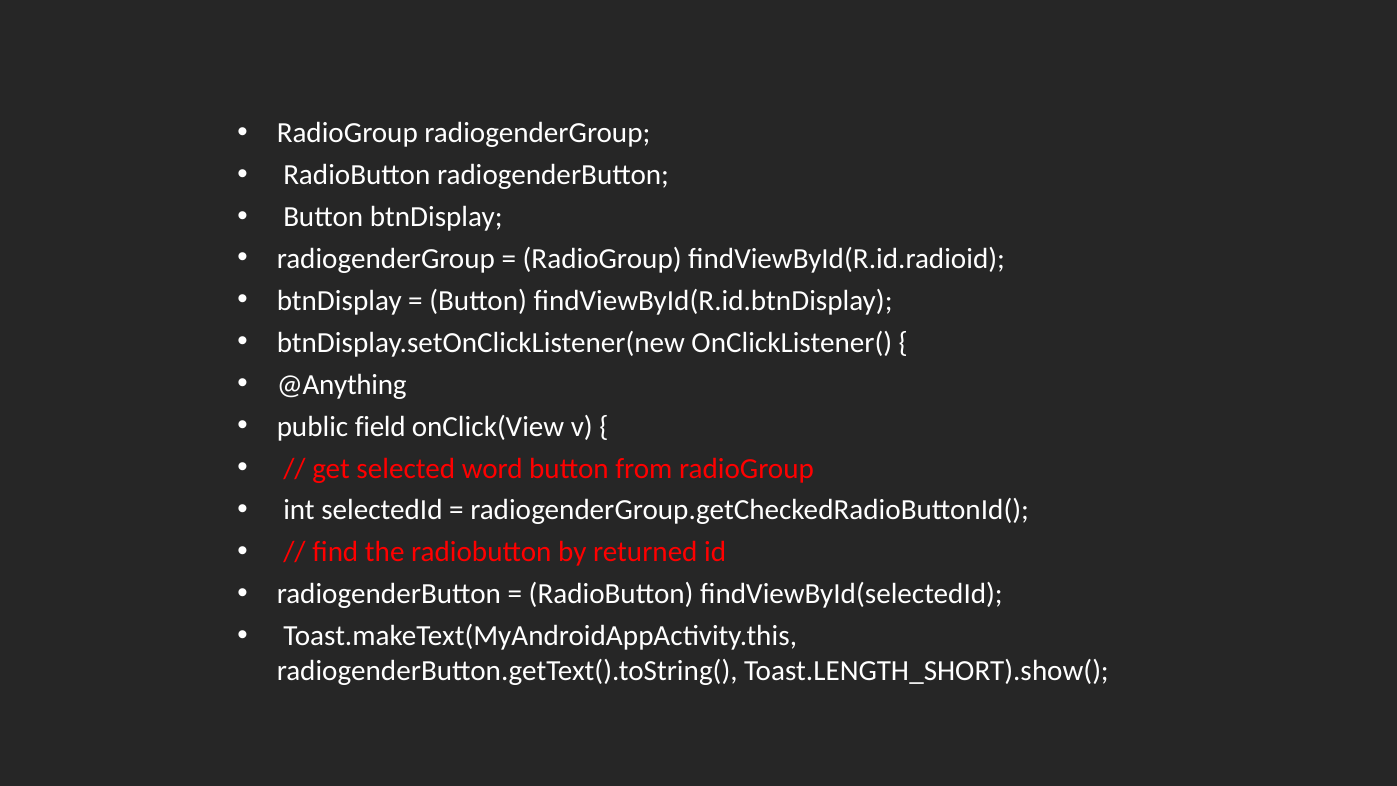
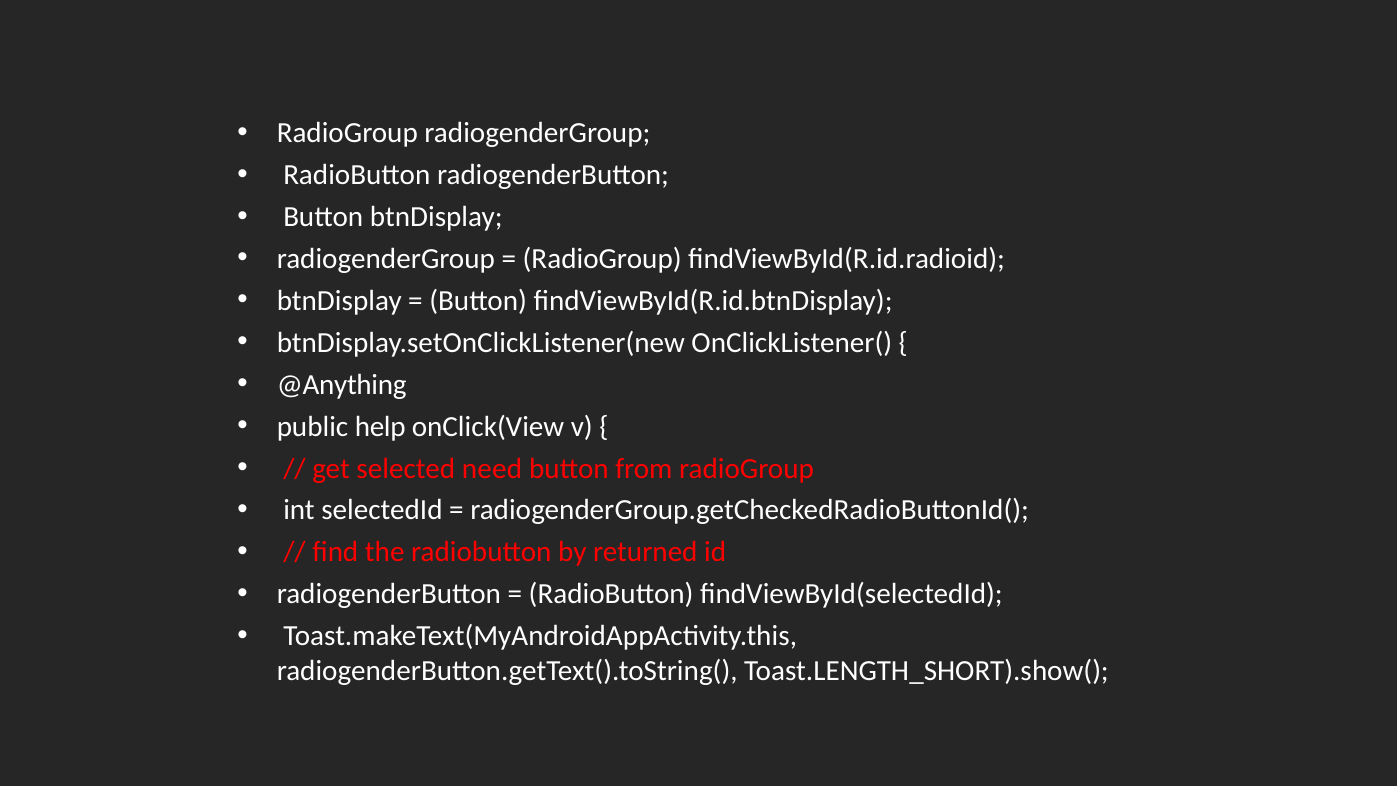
field: field -> help (380, 426)
word: word -> need (492, 468)
